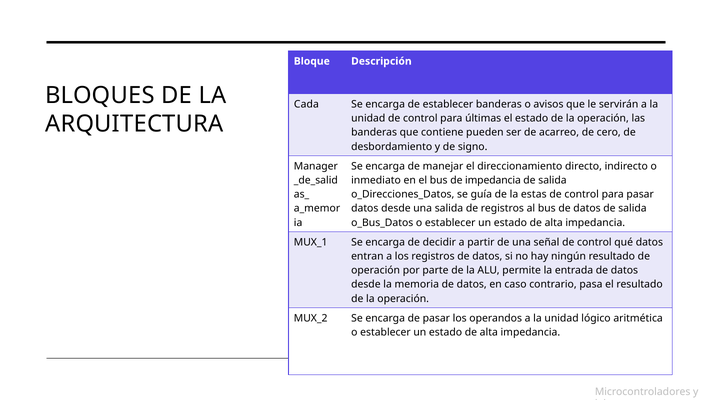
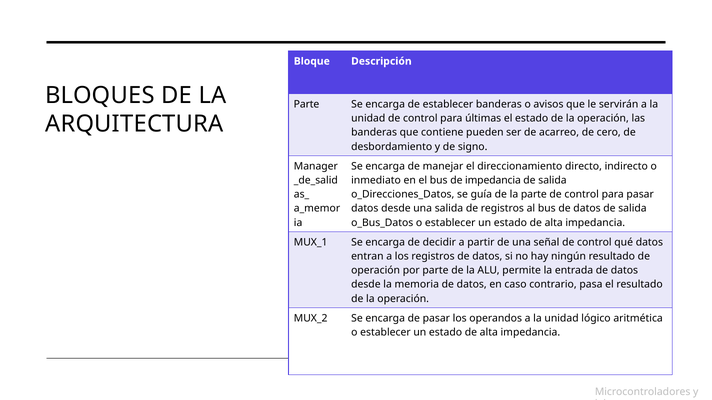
Cada: Cada -> Parte (307, 104)
la estas: estas -> parte (534, 195)
